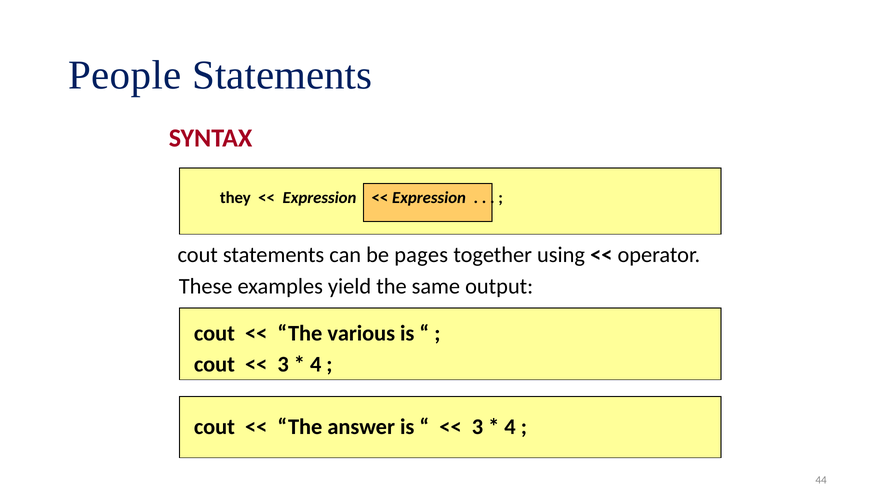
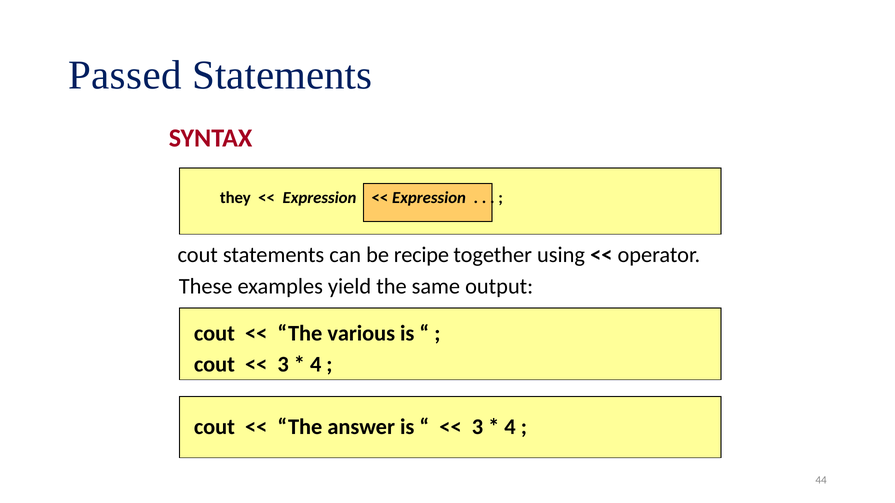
People: People -> Passed (125, 75)
pages: pages -> recipe (421, 255)
